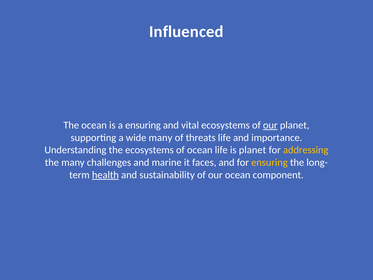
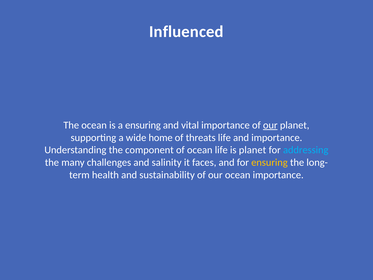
vital ecosystems: ecosystems -> importance (226, 125)
wide many: many -> home (161, 137)
the ecosystems: ecosystems -> component (149, 150)
addressing colour: yellow -> light blue (306, 150)
marine: marine -> salinity (167, 162)
health underline: present -> none (105, 175)
ocean component: component -> importance (278, 175)
